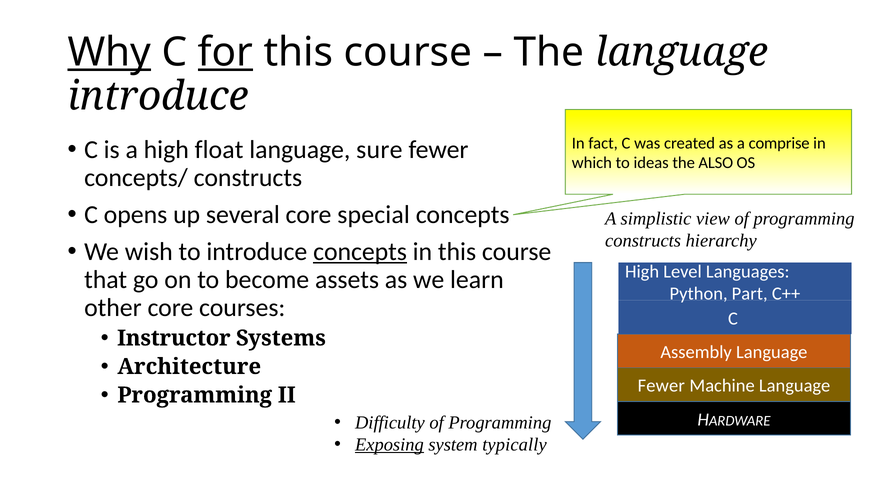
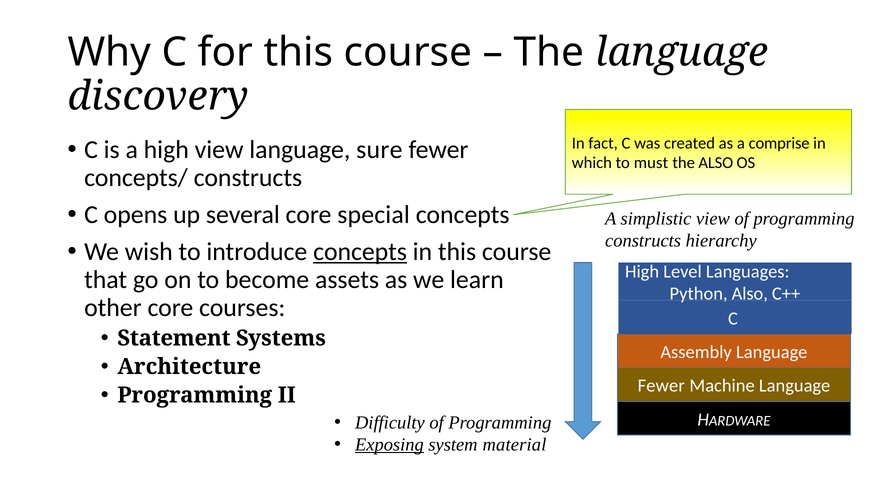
Why underline: present -> none (109, 53)
for underline: present -> none (226, 53)
introduce: introduce -> discovery (158, 96)
high float: float -> view (219, 150)
ideas: ideas -> must (651, 163)
Python Part: Part -> Also (750, 294)
Instructor: Instructor -> Statement (174, 338)
typically: typically -> material (514, 445)
